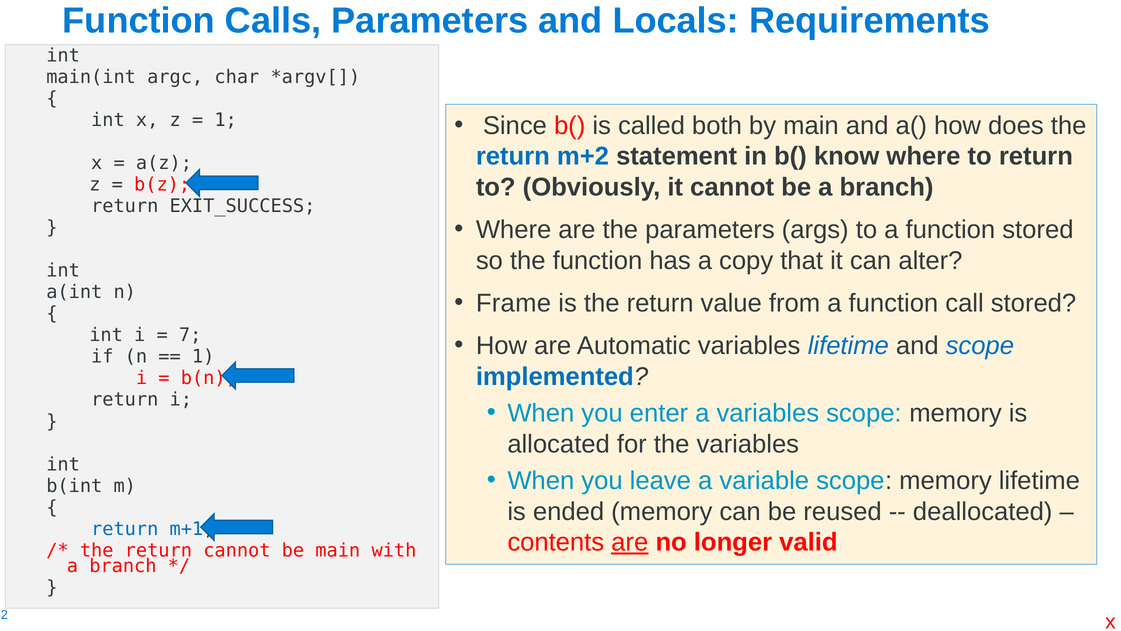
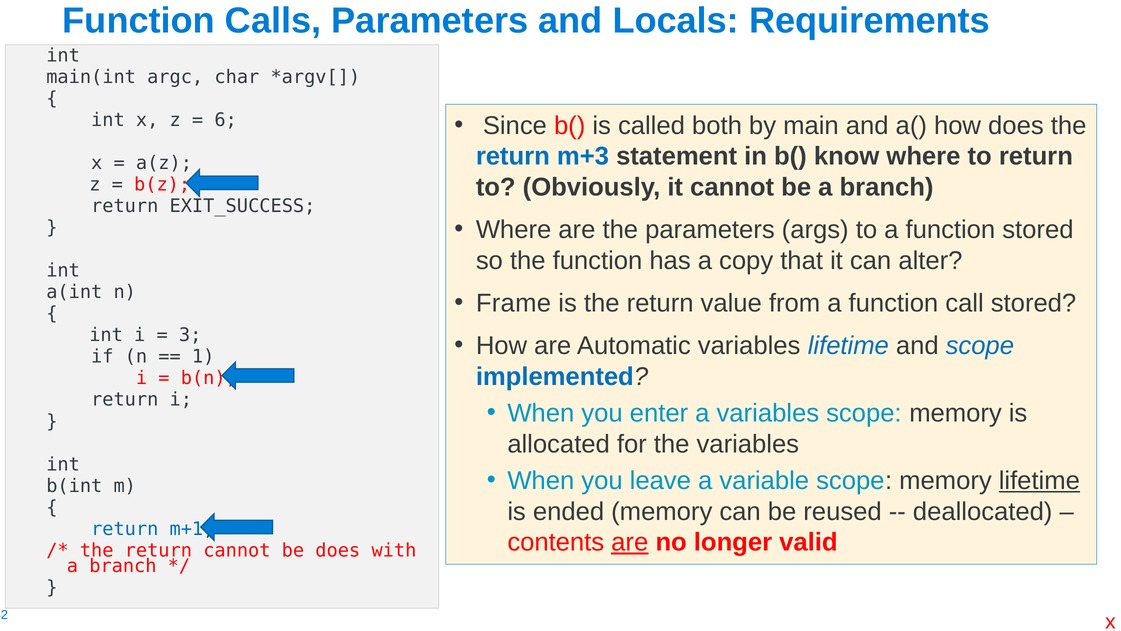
1: 1 -> 6 (226, 120)
m+2: m+2 -> m+3 (583, 156)
7: 7 -> 3 (190, 335)
lifetime underline: none -> present (1039, 480)
be main: main -> does (338, 550)
